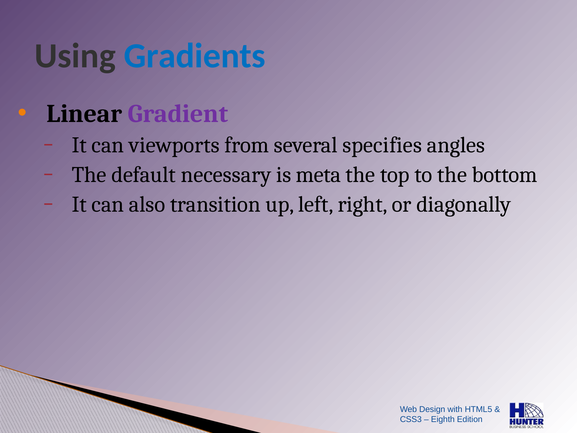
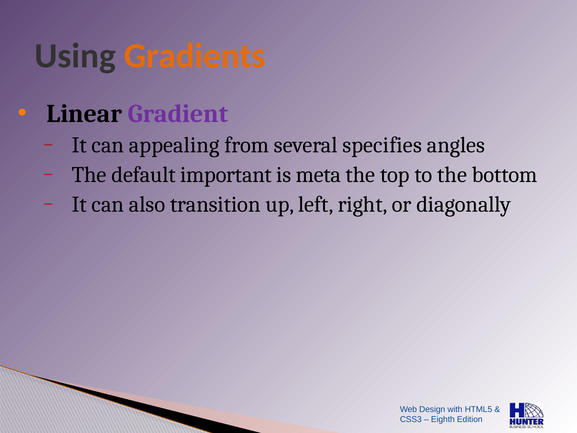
Gradients colour: blue -> orange (195, 56)
viewports: viewports -> appealing (174, 145)
necessary: necessary -> important (226, 175)
